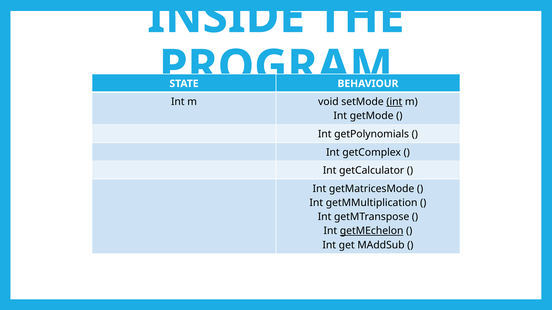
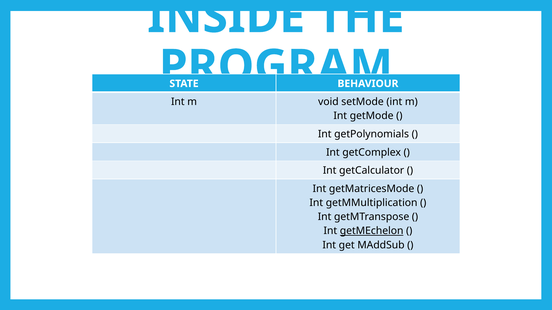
int underline: present -> none (394, 102)
